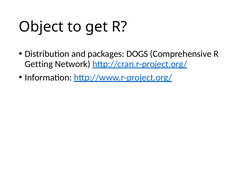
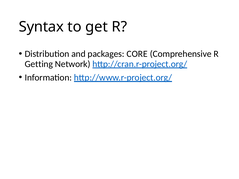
Object: Object -> Syntax (41, 27)
DOGS: DOGS -> CORE (137, 54)
